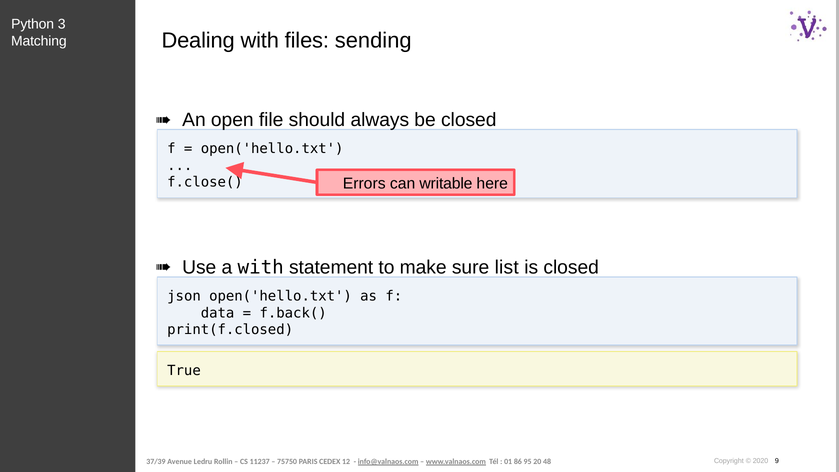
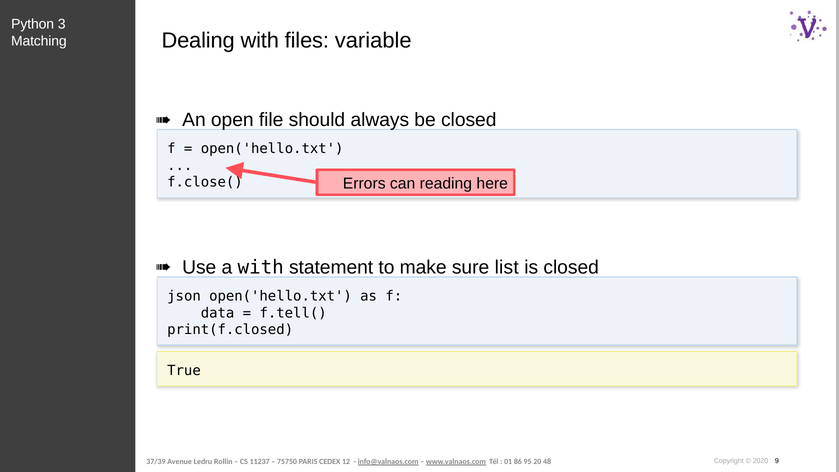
sending: sending -> variable (373, 41)
writable: writable -> reading (446, 183)
f.back(: f.back( -> f.tell( (293, 313)
